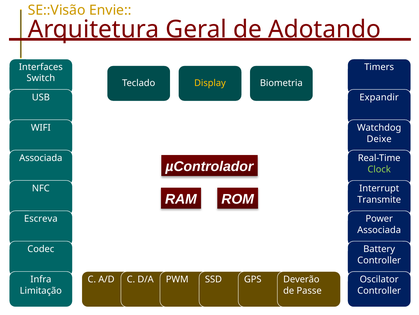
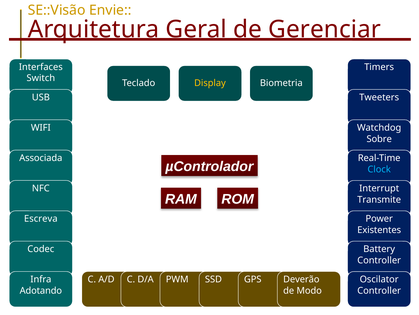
Adotando: Adotando -> Gerenciar (325, 29)
Expandir: Expandir -> Tweeters (379, 97)
Deixe: Deixe -> Sobre (379, 139)
Clock colour: light green -> light blue (379, 169)
Associada: Associada -> Existentes (379, 229)
Limitação: Limitação -> Adotando (41, 290)
Passe: Passe -> Modo (309, 290)
